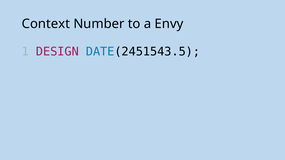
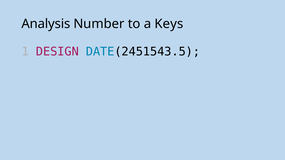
Context: Context -> Analysis (46, 24)
Envy: Envy -> Keys (169, 24)
